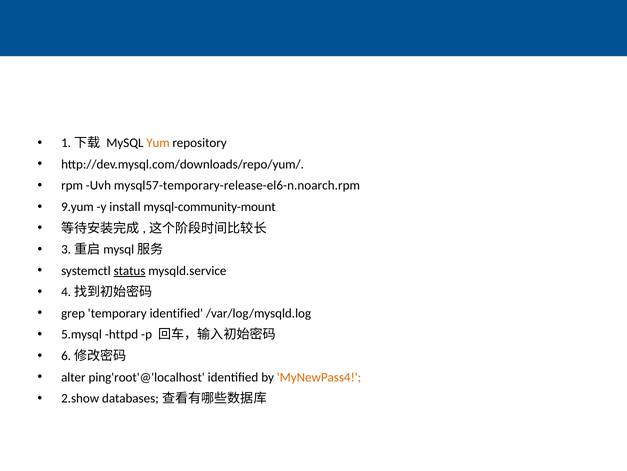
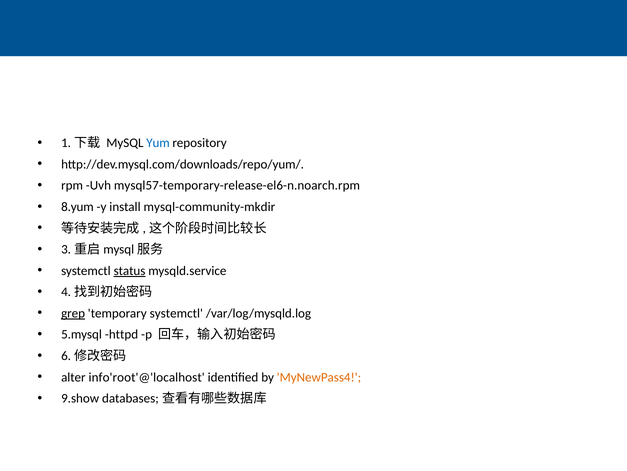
Yum colour: orange -> blue (158, 143)
9.yum: 9.yum -> 8.yum (77, 207)
mysql-community-mount: mysql-community-mount -> mysql-community-mkdir (209, 207)
grep underline: none -> present (73, 313)
temporary identified: identified -> systemctl (176, 313)
ping'root'@'localhost: ping'root'@'localhost -> info'root'@'localhost (147, 377)
2.show: 2.show -> 9.show (80, 398)
